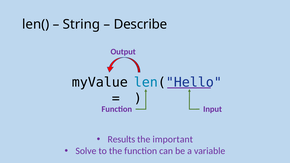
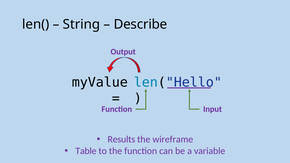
important: important -> wireframe (173, 139)
Solve: Solve -> Table (86, 151)
